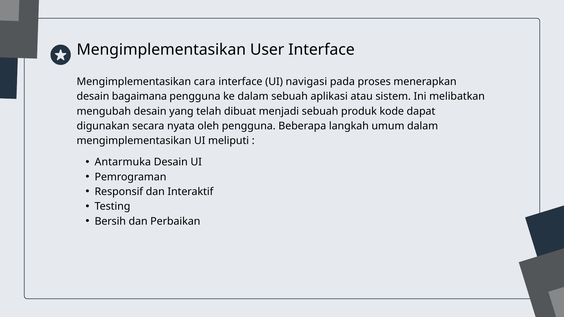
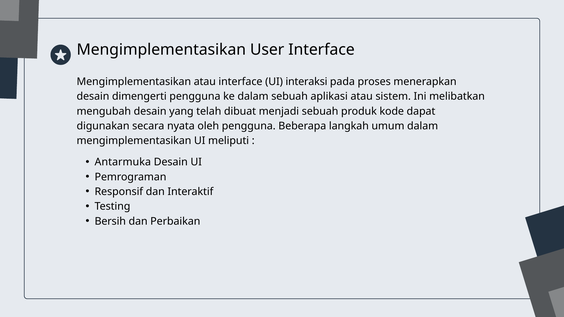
Mengimplementasikan cara: cara -> atau (205, 82)
navigasi: navigasi -> interaksi (306, 82)
bagaimana: bagaimana -> dimengerti (139, 97)
